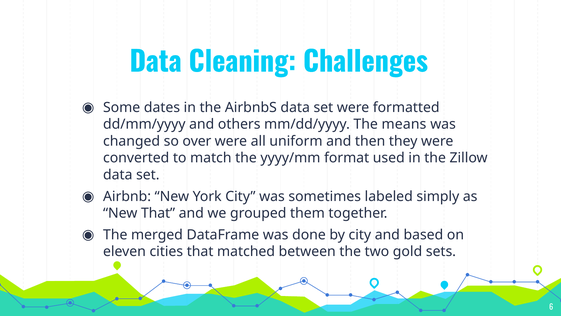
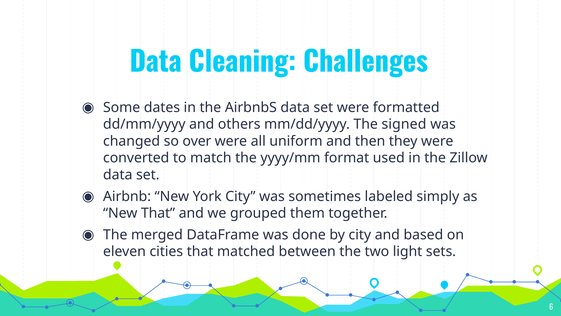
means: means -> signed (404, 124)
gold: gold -> light (408, 251)
